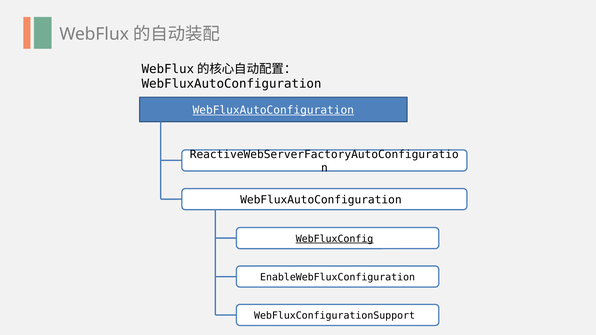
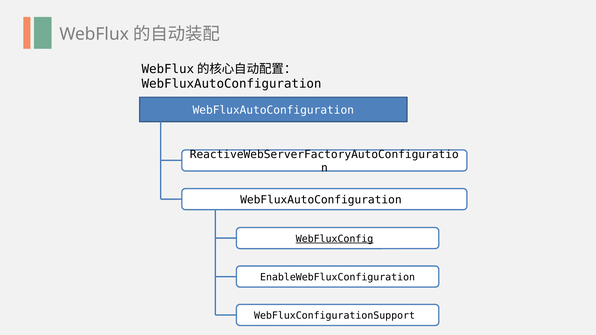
WebFluxAutoConfiguration underline: present -> none (273, 110)
